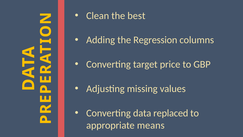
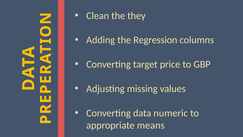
best: best -> they (136, 16)
replaced: replaced -> numeric (171, 113)
